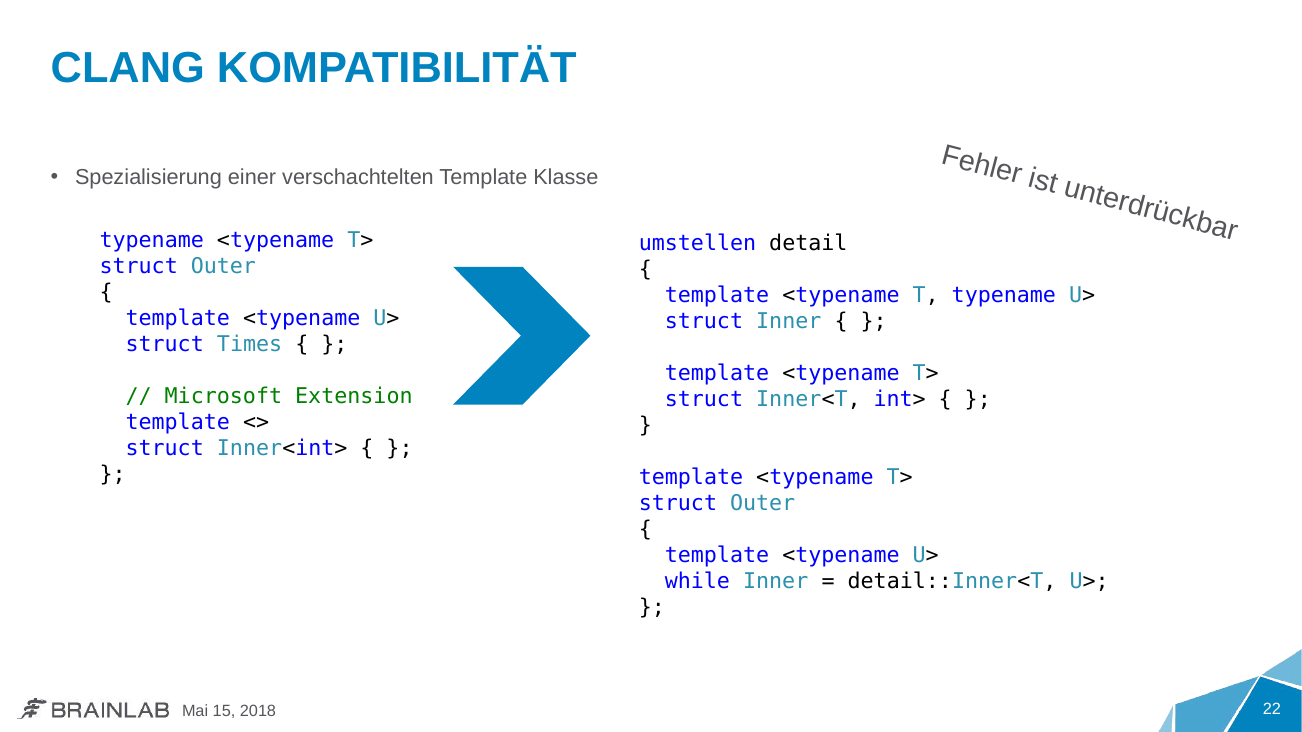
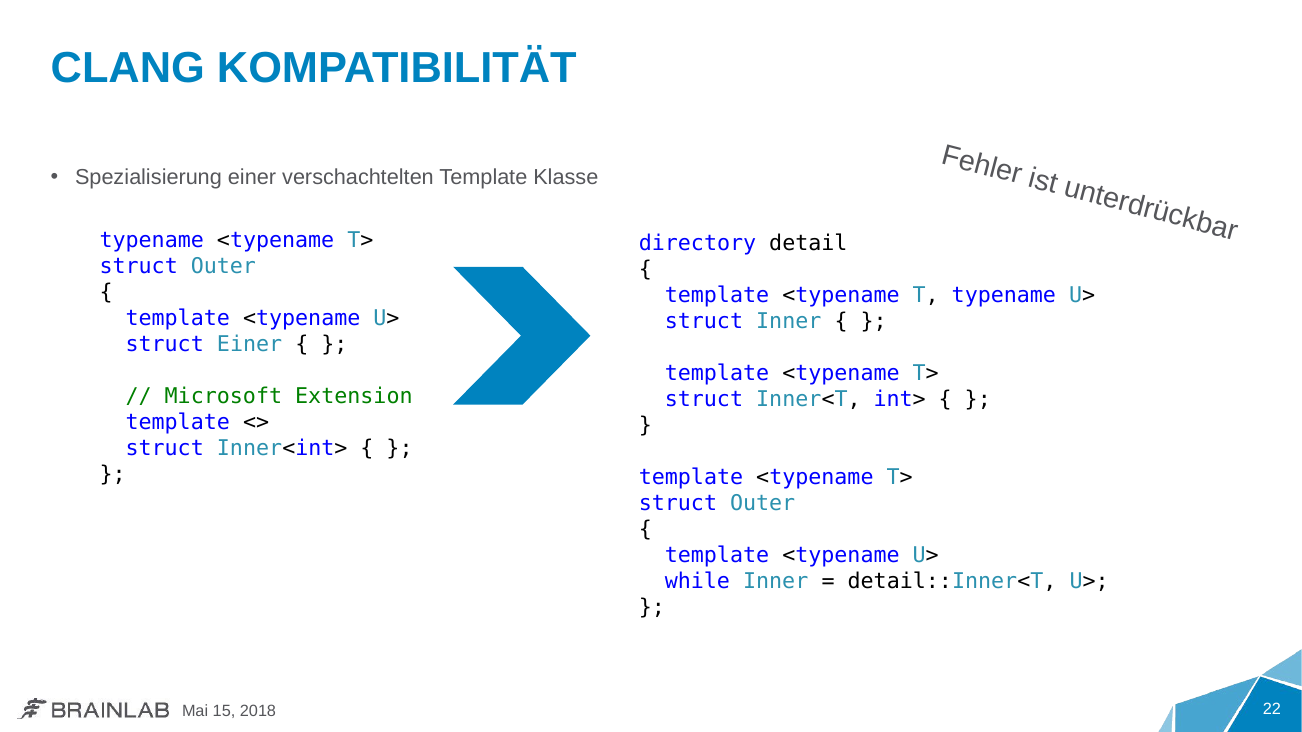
umstellen: umstellen -> directory (698, 243)
struct Times: Times -> Einer (250, 345)
